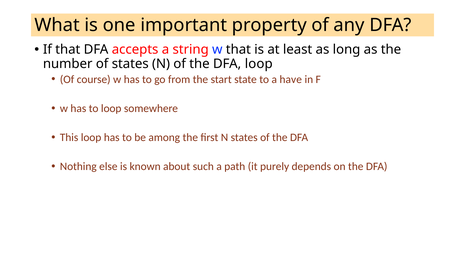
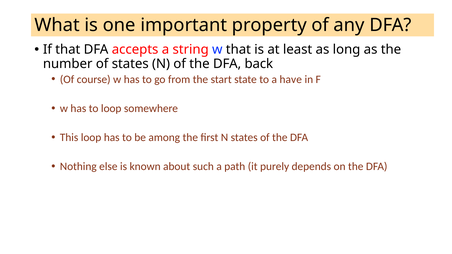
DFA loop: loop -> back (259, 64)
